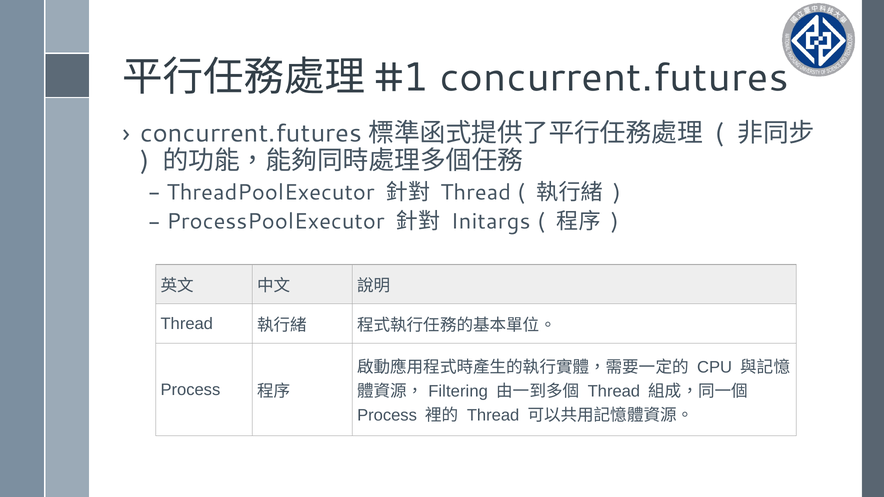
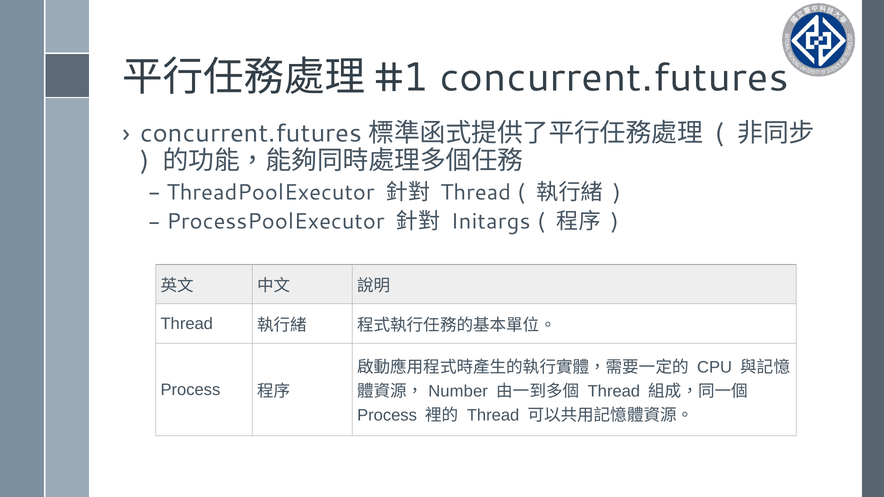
Filtering: Filtering -> Number (458, 392)
